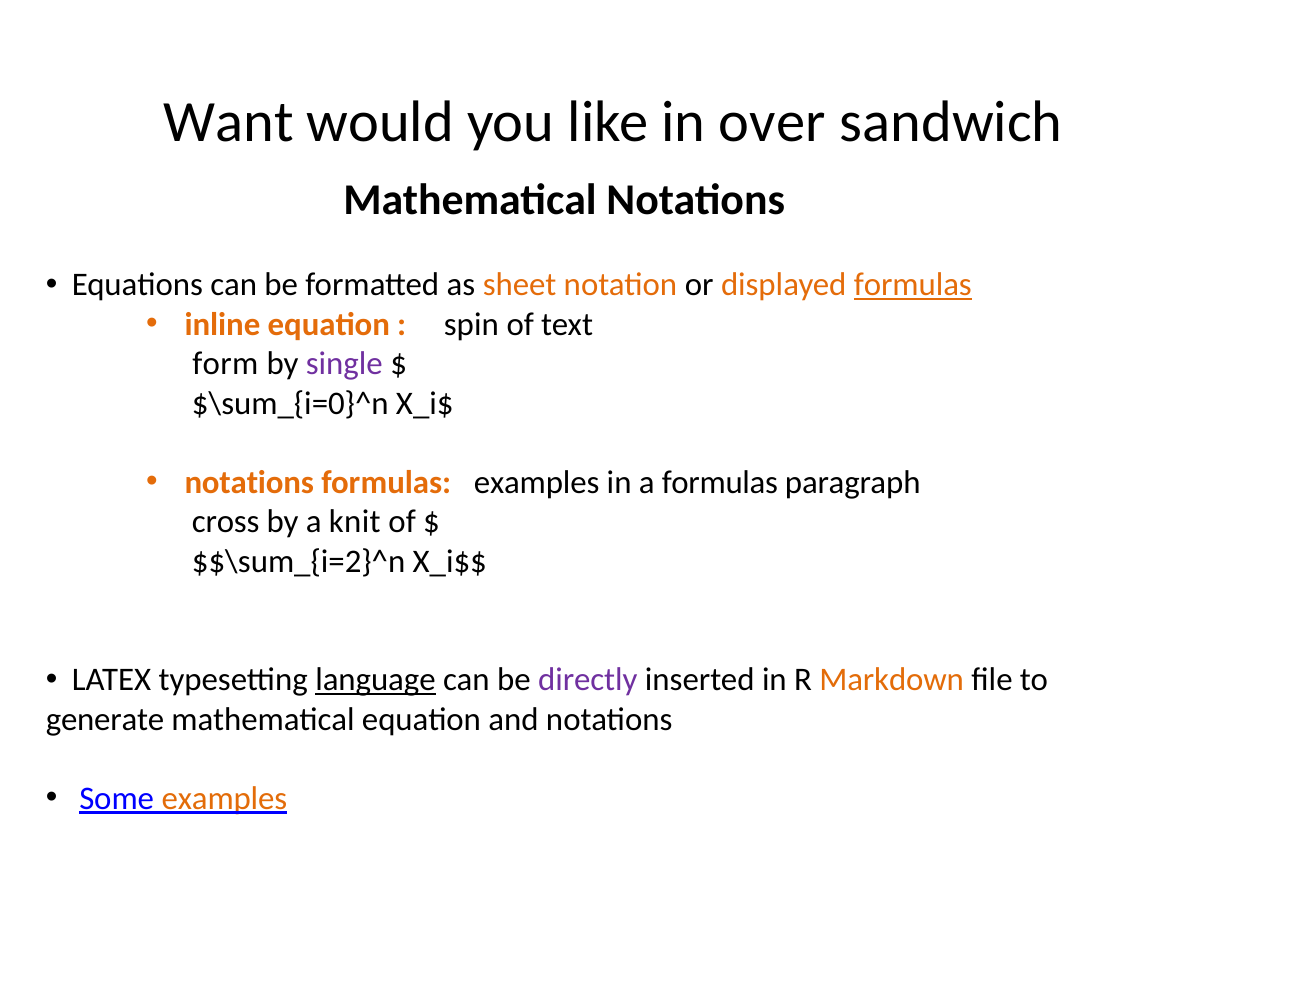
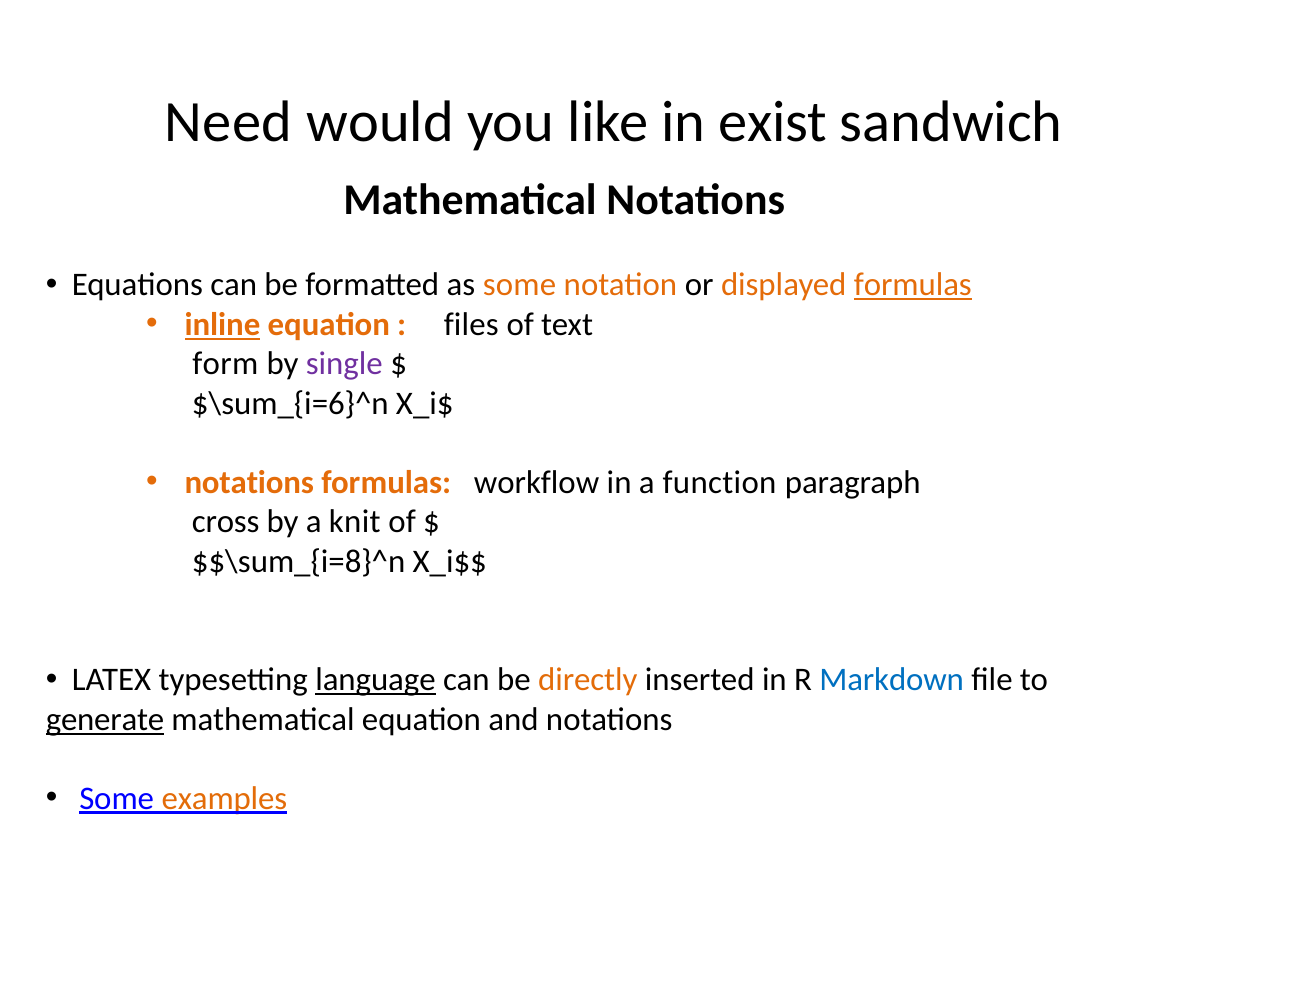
Want: Want -> Need (228, 122)
over: over -> exist (773, 122)
as sheet: sheet -> some (520, 285)
inline underline: none -> present (222, 324)
spin: spin -> files (471, 324)
$\sum_{i=0}^n: $\sum_{i=0}^n -> $\sum_{i=6}^n (290, 403)
formulas examples: examples -> workflow (537, 482)
a formulas: formulas -> function (720, 482)
$$\sum_{i=2}^n: $$\sum_{i=2}^n -> $$\sum_{i=8}^n (299, 561)
directly colour: purple -> orange (588, 679)
Markdown colour: orange -> blue (892, 679)
generate underline: none -> present (105, 719)
